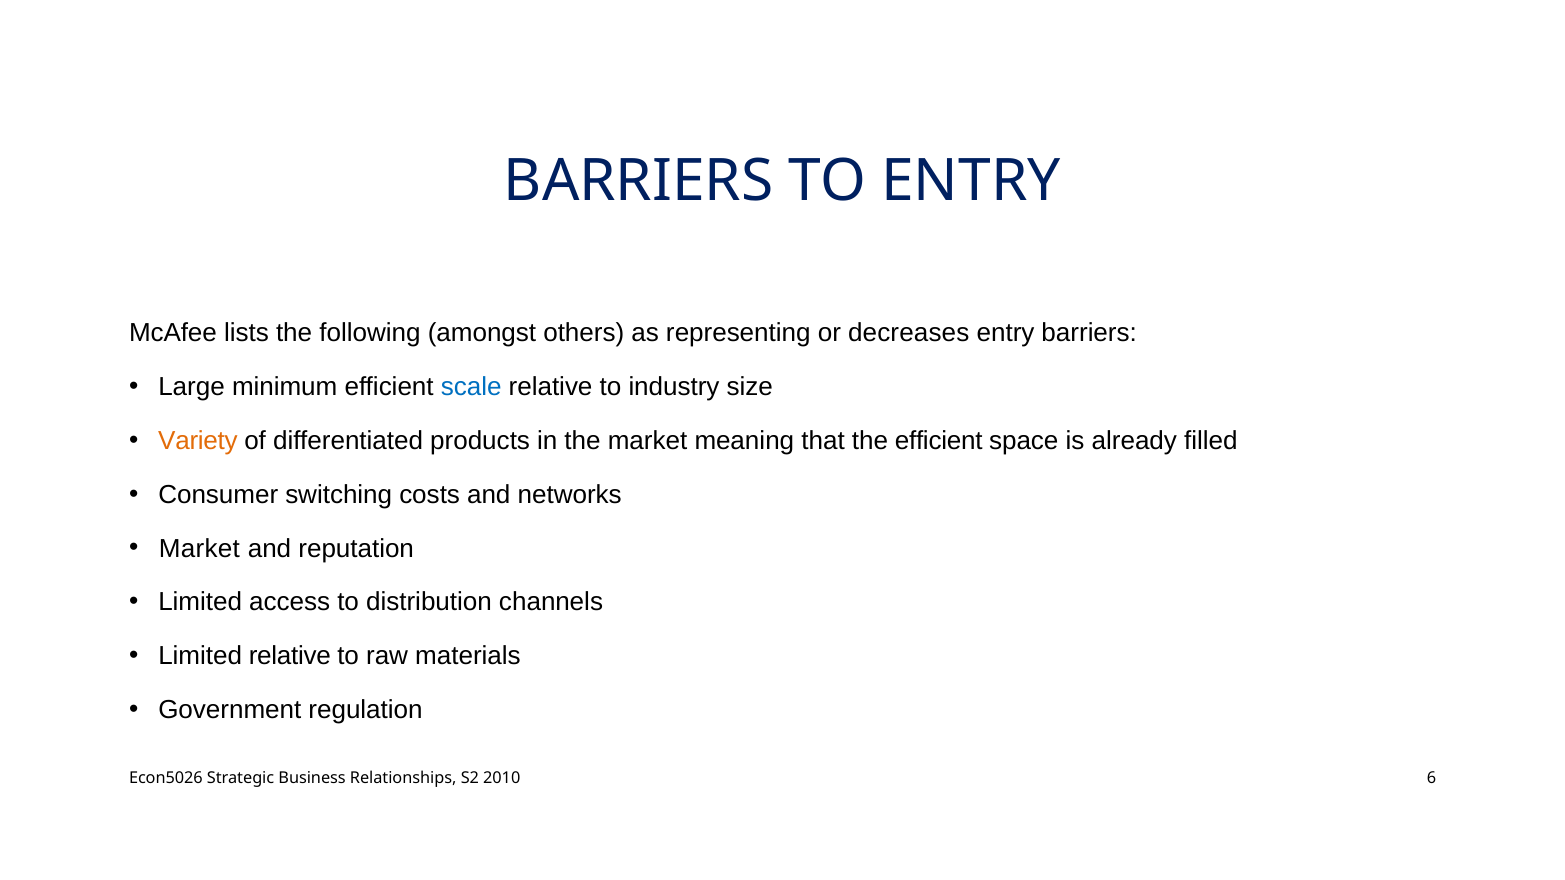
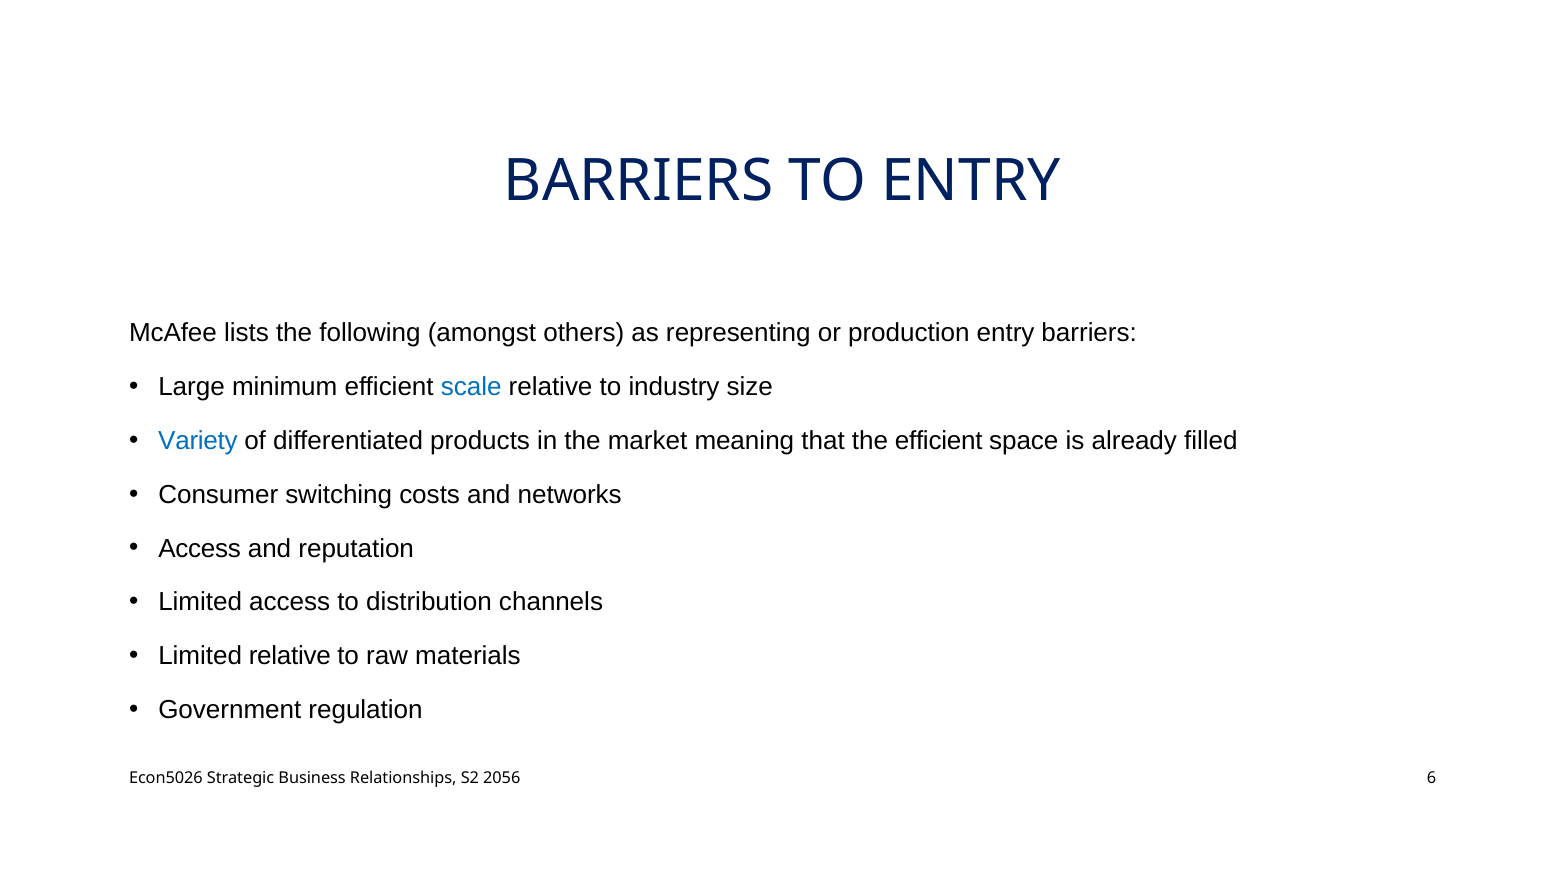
decreases: decreases -> production (909, 333)
Variety colour: orange -> blue (198, 441)
Market: Market -> Access (200, 549)
2010: 2010 -> 2056 (502, 778)
